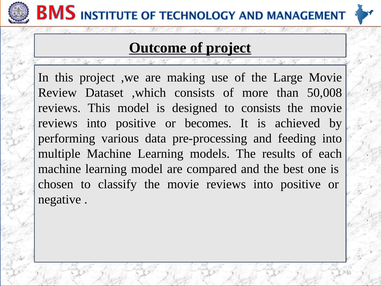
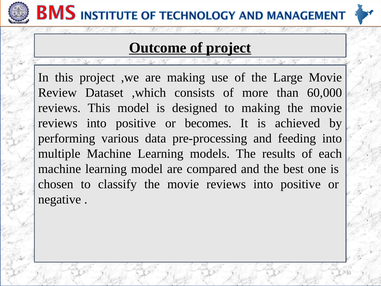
50,008: 50,008 -> 60,000 (325, 92)
to consists: consists -> making (261, 108)
